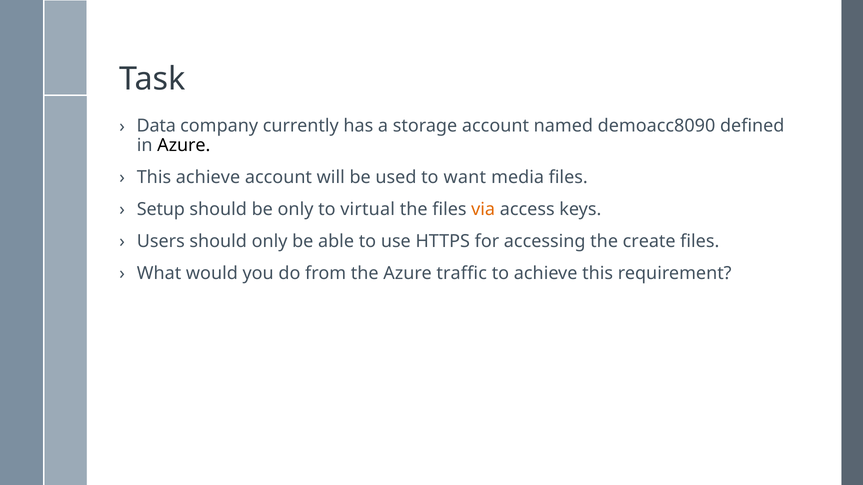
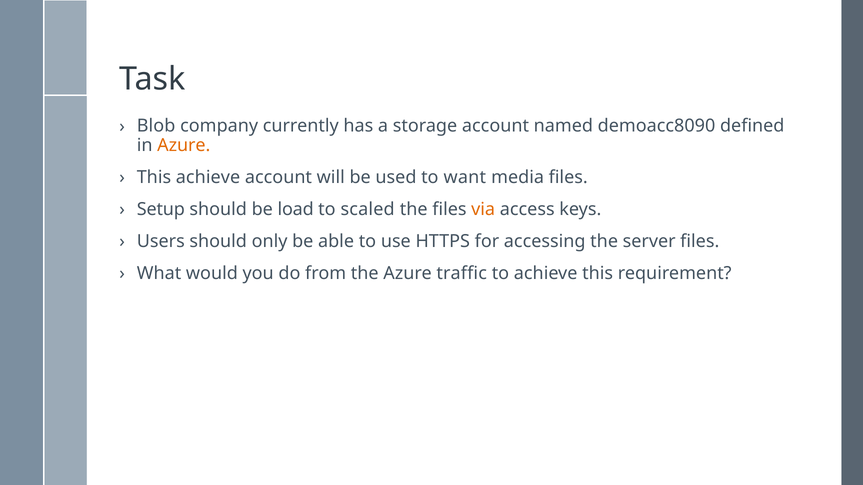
Data: Data -> Blob (156, 126)
Azure colour: black -> orange (184, 146)
be only: only -> load (296, 210)
virtual: virtual -> scaled (368, 210)
create: create -> server (649, 242)
